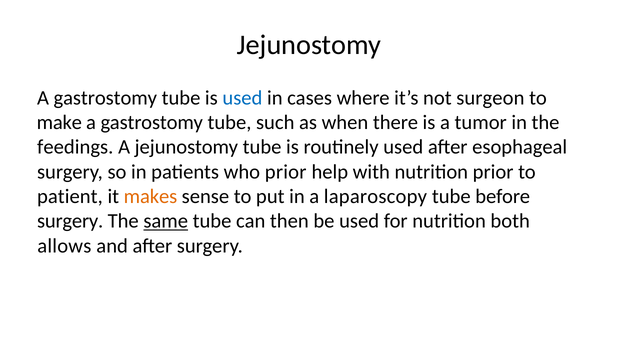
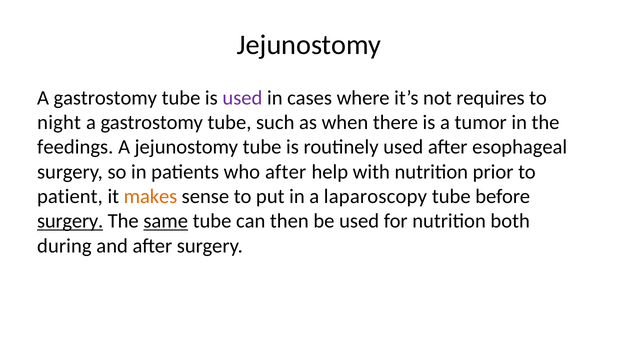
used colour: blue -> purple (242, 98)
surgeon: surgeon -> requires (490, 98)
make: make -> night (59, 123)
who prior: prior -> after (286, 172)
surgery underline: none -> present (70, 222)
allows: allows -> during (64, 246)
